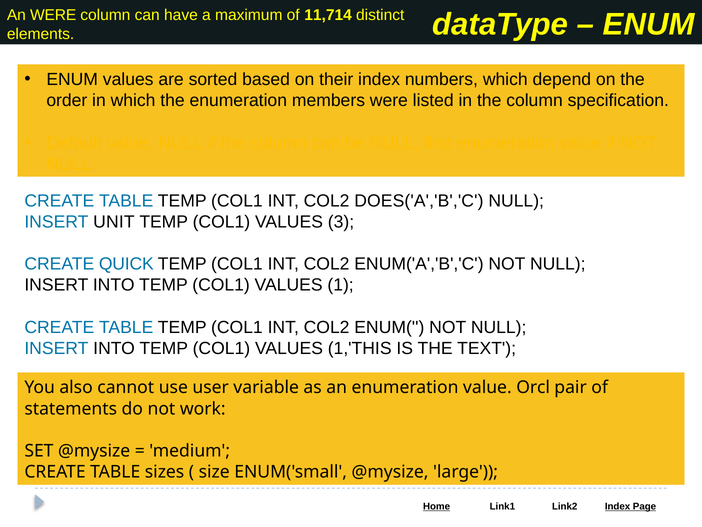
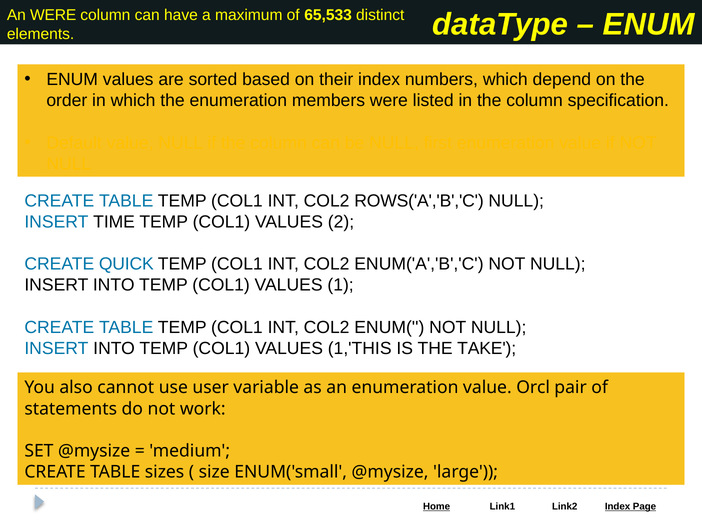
11,714: 11,714 -> 65,533 (328, 15)
DOES('A','B','C: DOES('A','B','C -> ROWS('A','B','C (419, 201)
UNIT: UNIT -> TIME (114, 222)
3: 3 -> 2 (341, 222)
TEXT: TEXT -> TAKE (487, 348)
